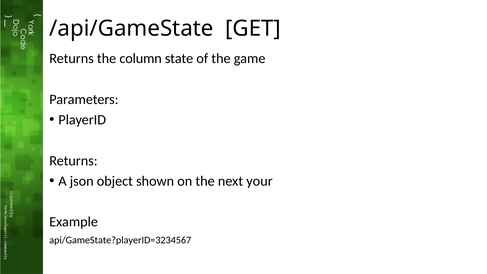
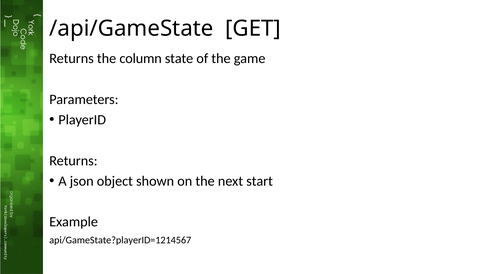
your: your -> start (260, 181)
api/GameState?playerID=3234567: api/GameState?playerID=3234567 -> api/GameState?playerID=1214567 (120, 240)
